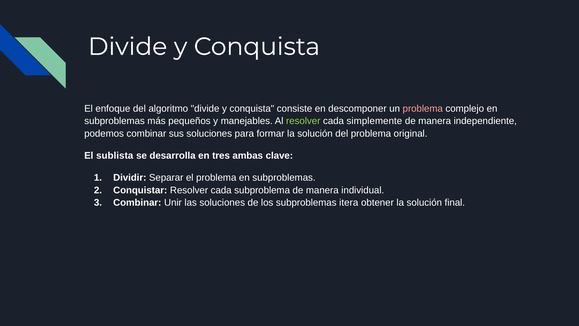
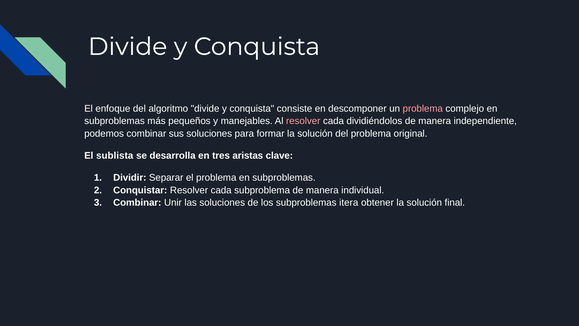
resolver colour: light green -> pink (303, 121)
simplemente: simplemente -> dividiéndolos (374, 121)
ambas: ambas -> aristas (248, 156)
